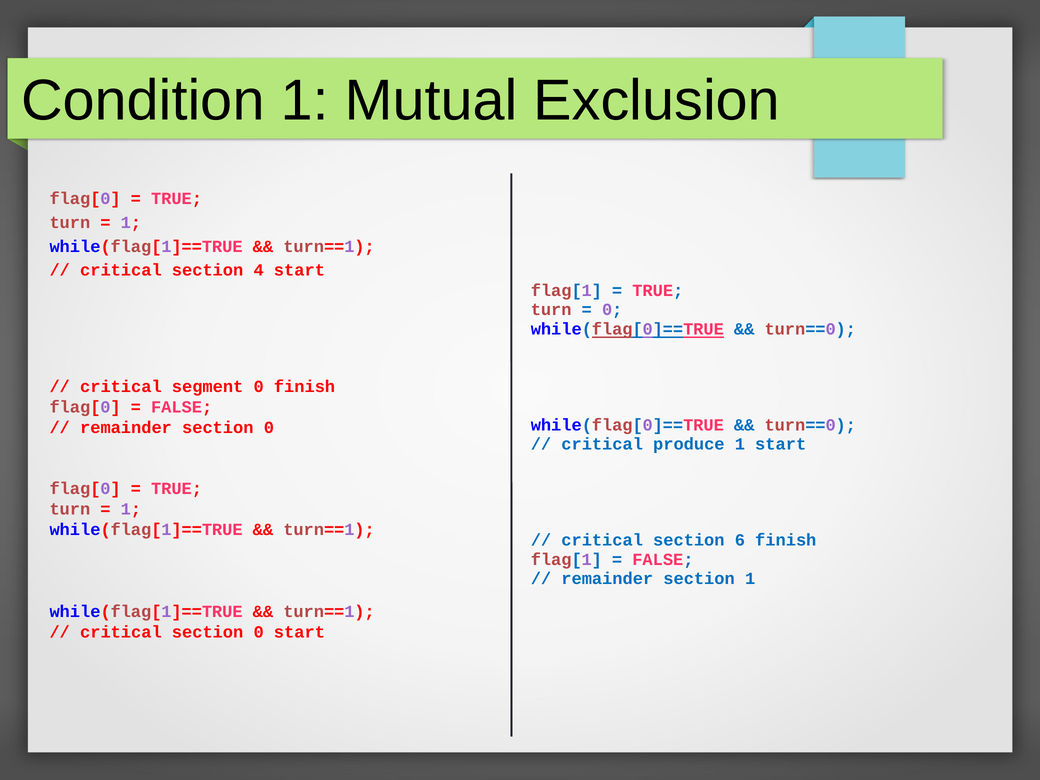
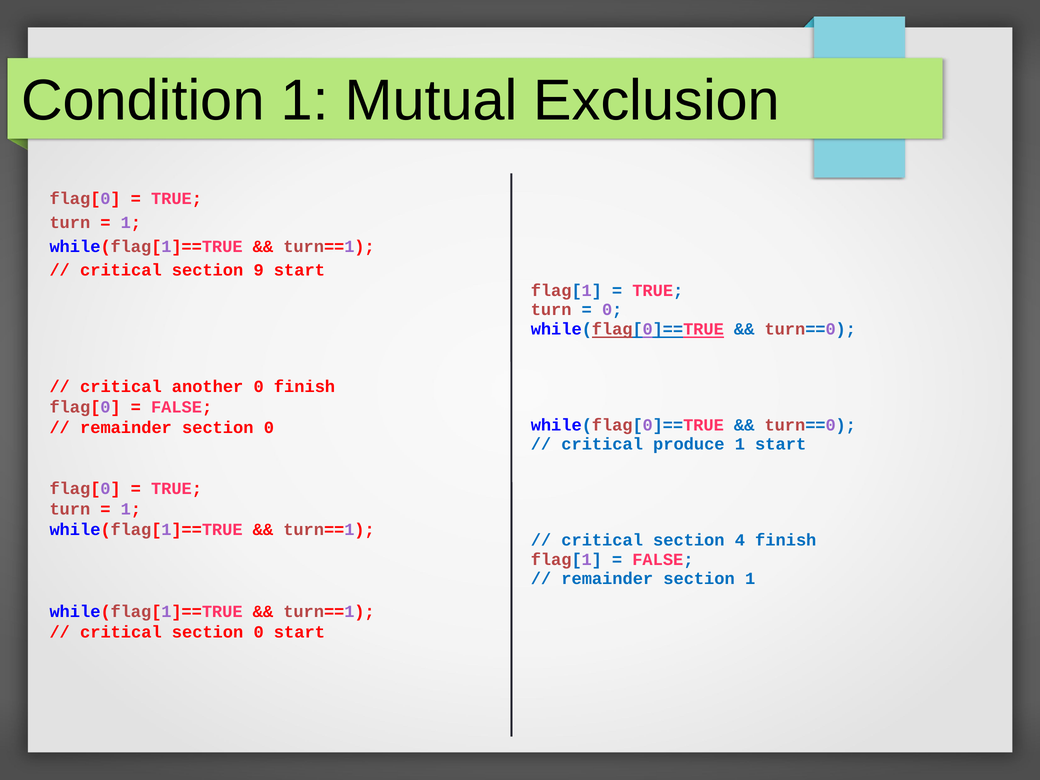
4: 4 -> 9 (259, 270)
segment: segment -> another (208, 386)
6: 6 -> 4 (740, 540)
